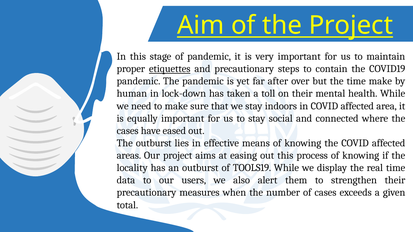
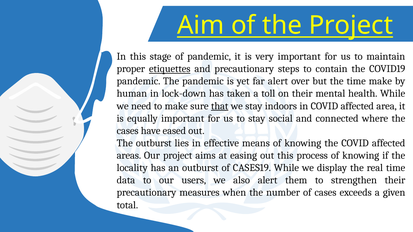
far after: after -> alert (278, 81)
that underline: none -> present (220, 106)
TOOLS19: TOOLS19 -> CASES19 (252, 168)
